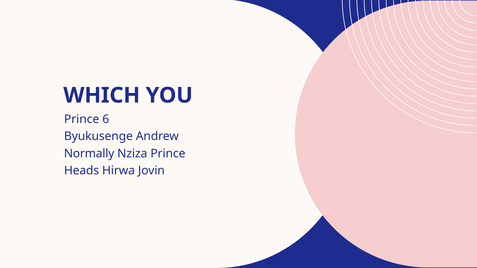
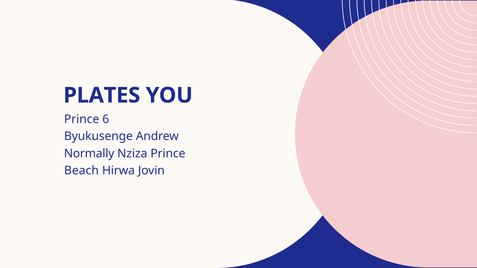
WHICH: WHICH -> PLATES (102, 95)
Heads: Heads -> Beach (81, 171)
